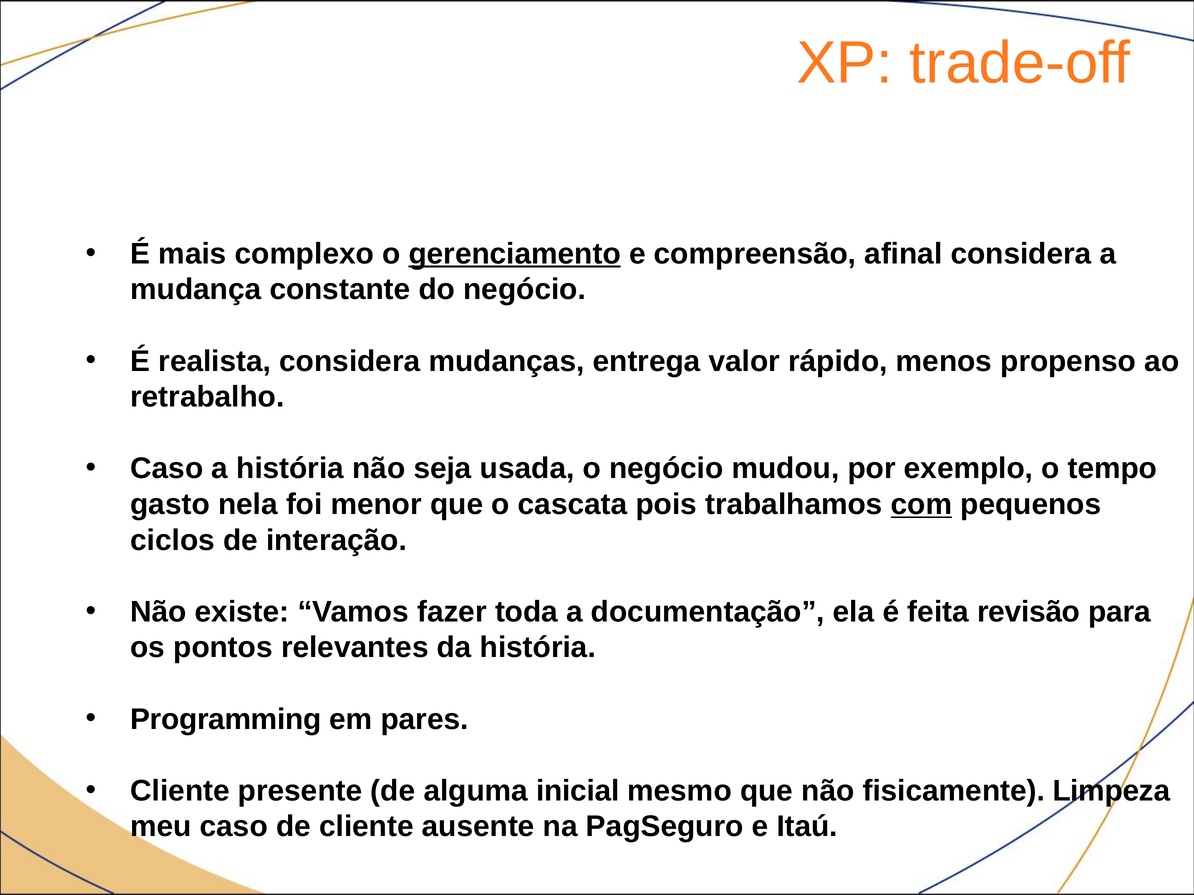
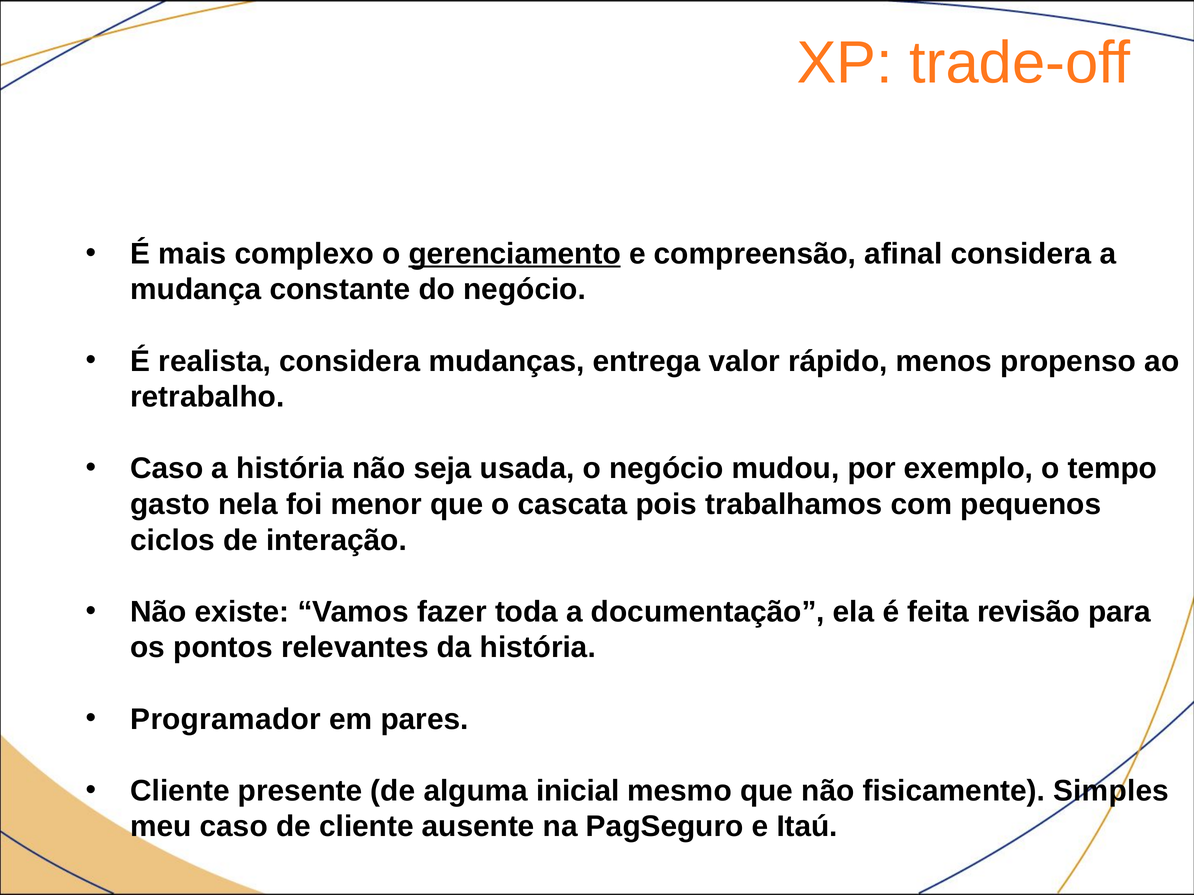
com underline: present -> none (922, 505)
Programming: Programming -> Programador (226, 720)
Limpeza: Limpeza -> Simples (1111, 791)
